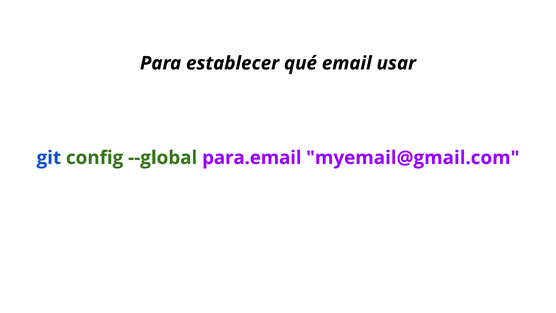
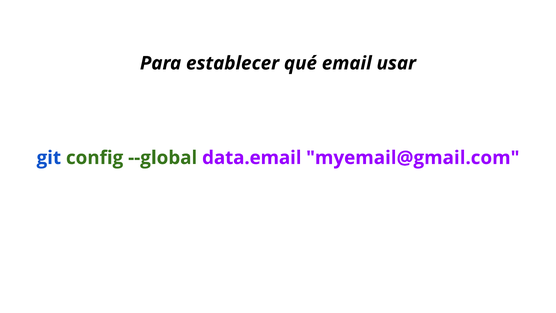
para.email: para.email -> data.email (252, 158)
